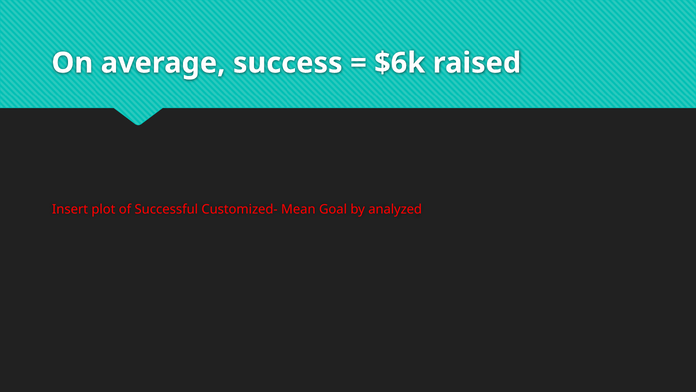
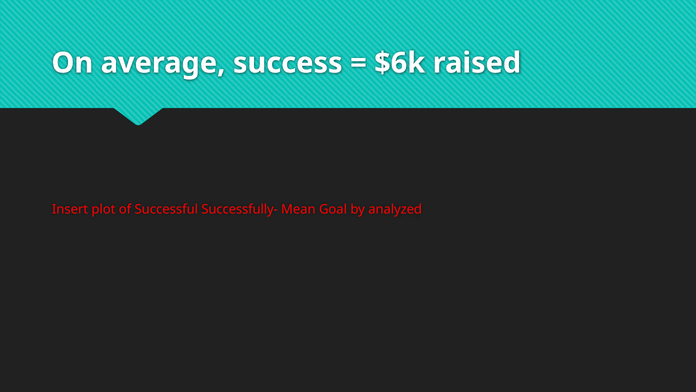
Customized-: Customized- -> Successfully- (240, 209)
